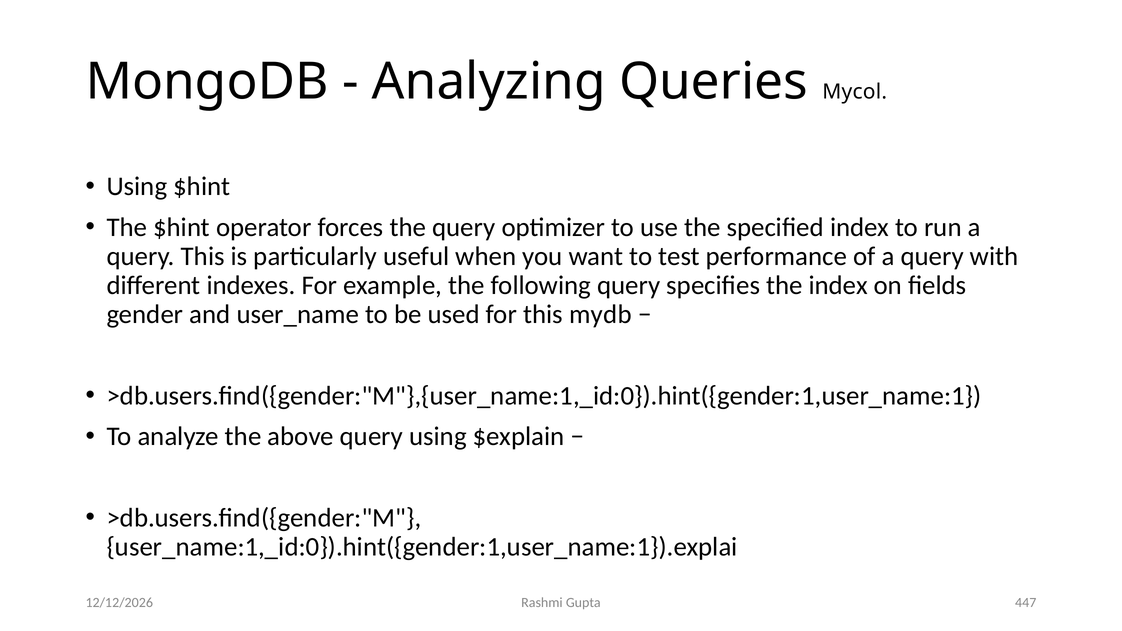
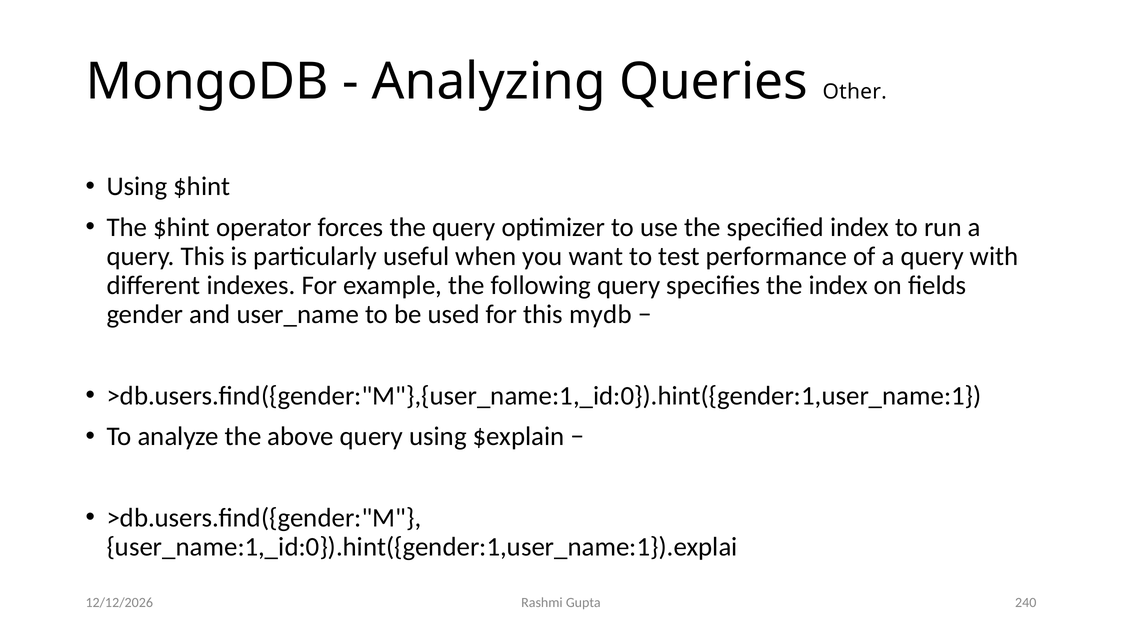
Mycol: Mycol -> Other (855, 92)
447: 447 -> 240 (1026, 603)
